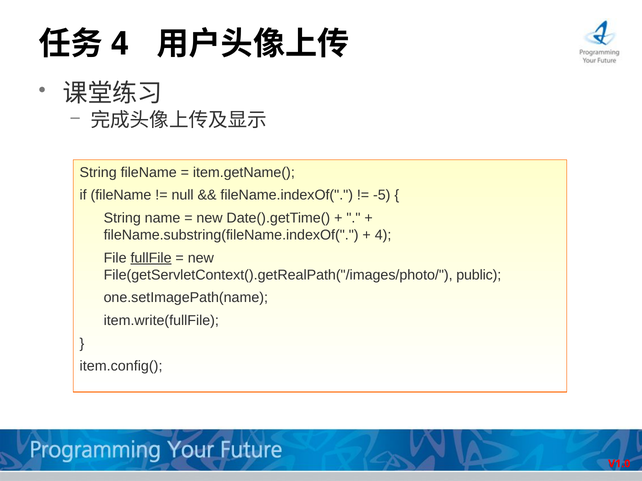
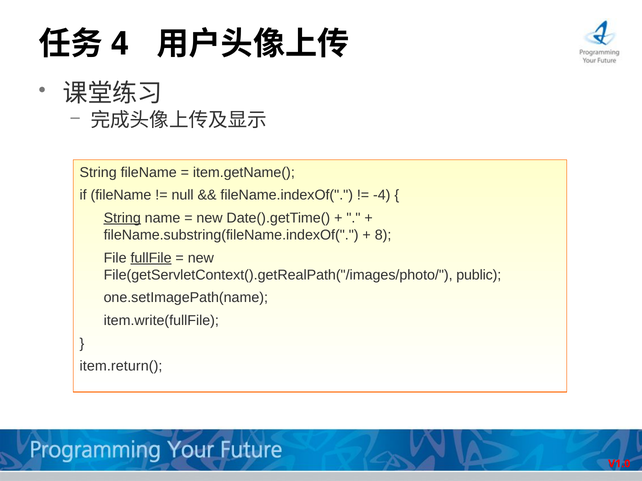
-5: -5 -> -4 (382, 195)
String underline: none -> present (122, 218)
4: 4 -> 8 (383, 235)
item.config(: item.config( -> item.return( (121, 367)
